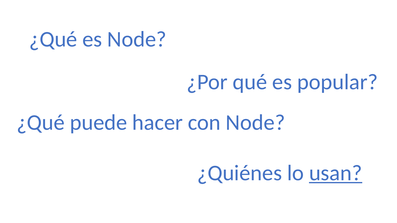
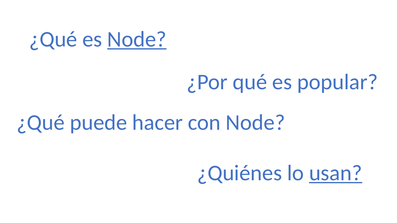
Node underline: none -> present (137, 39)
